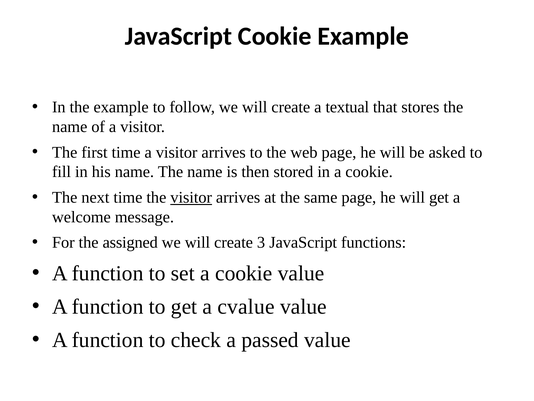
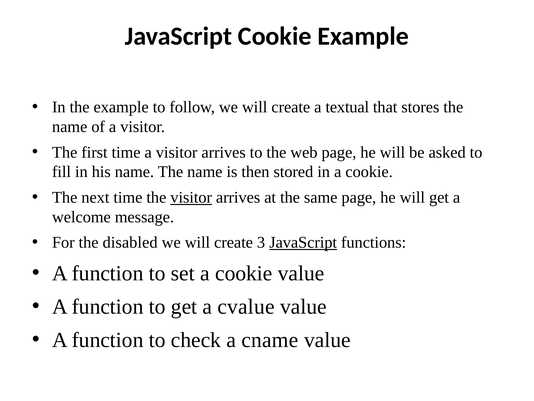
assigned: assigned -> disabled (130, 242)
JavaScript underline: none -> present (303, 242)
passed: passed -> cname (270, 340)
